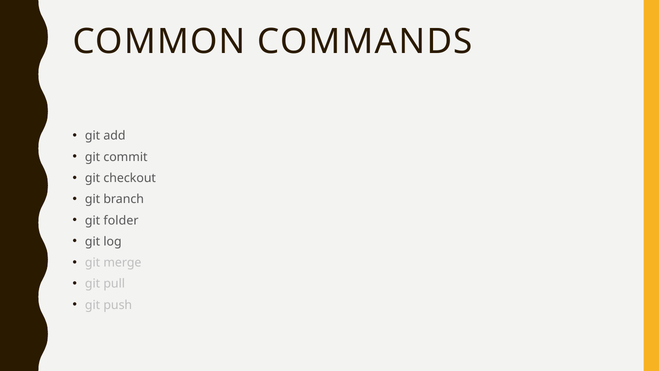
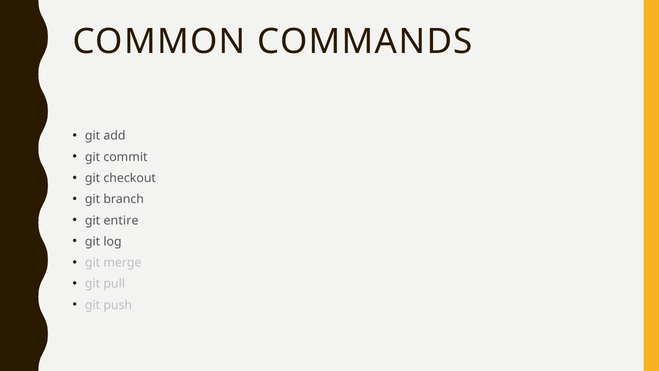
folder: folder -> entire (121, 220)
